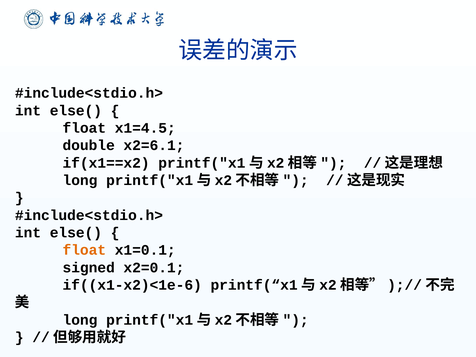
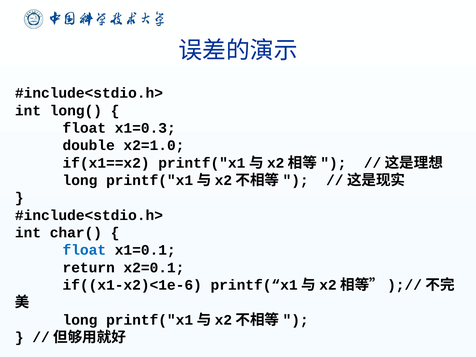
else(: else( -> long( (76, 111)
x1=4.5: x1=4.5 -> x1=0.3 (145, 128)
x2=6.1: x2=6.1 -> x2=1.0 (154, 145)
else(: else( -> char( (76, 233)
float colour: orange -> blue (84, 250)
signed: signed -> return (89, 268)
